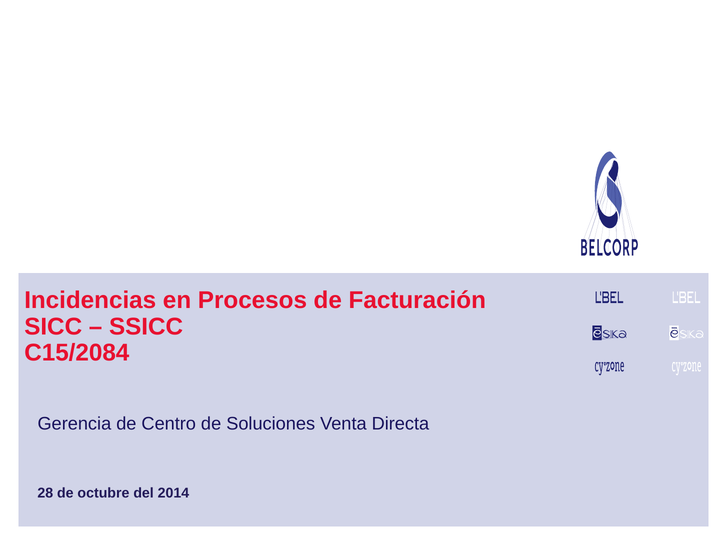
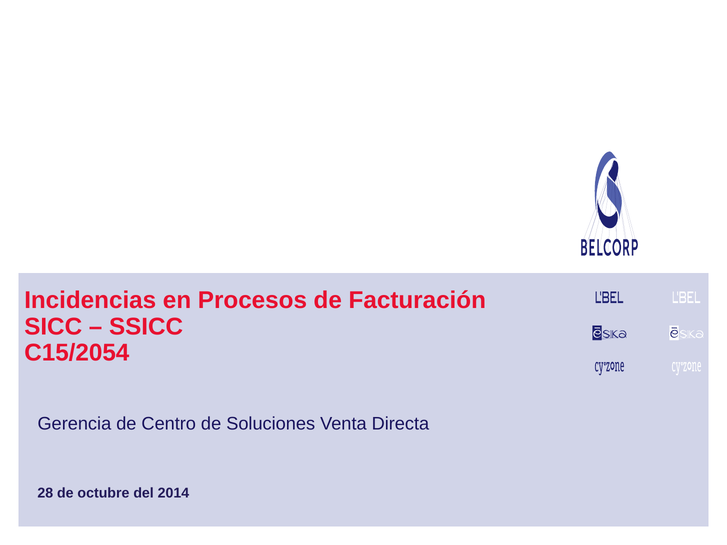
C15/2084: C15/2084 -> C15/2054 (77, 353)
